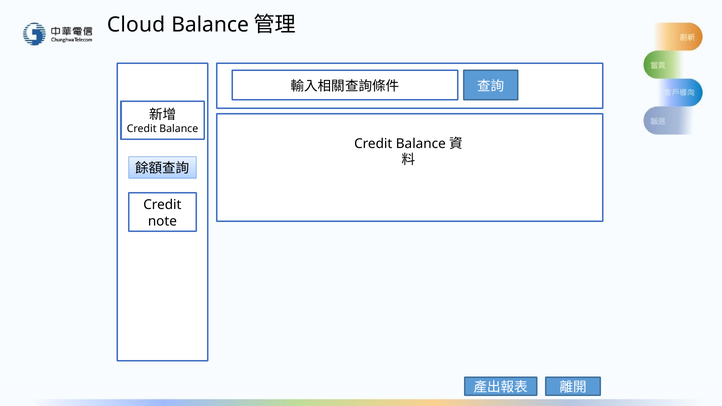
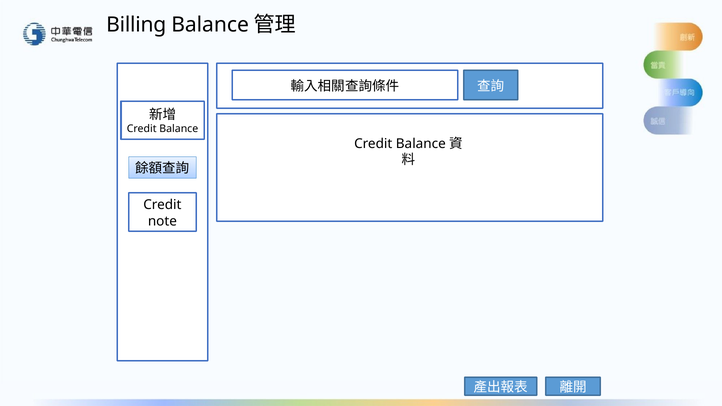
Cloud: Cloud -> Billing (136, 25)
